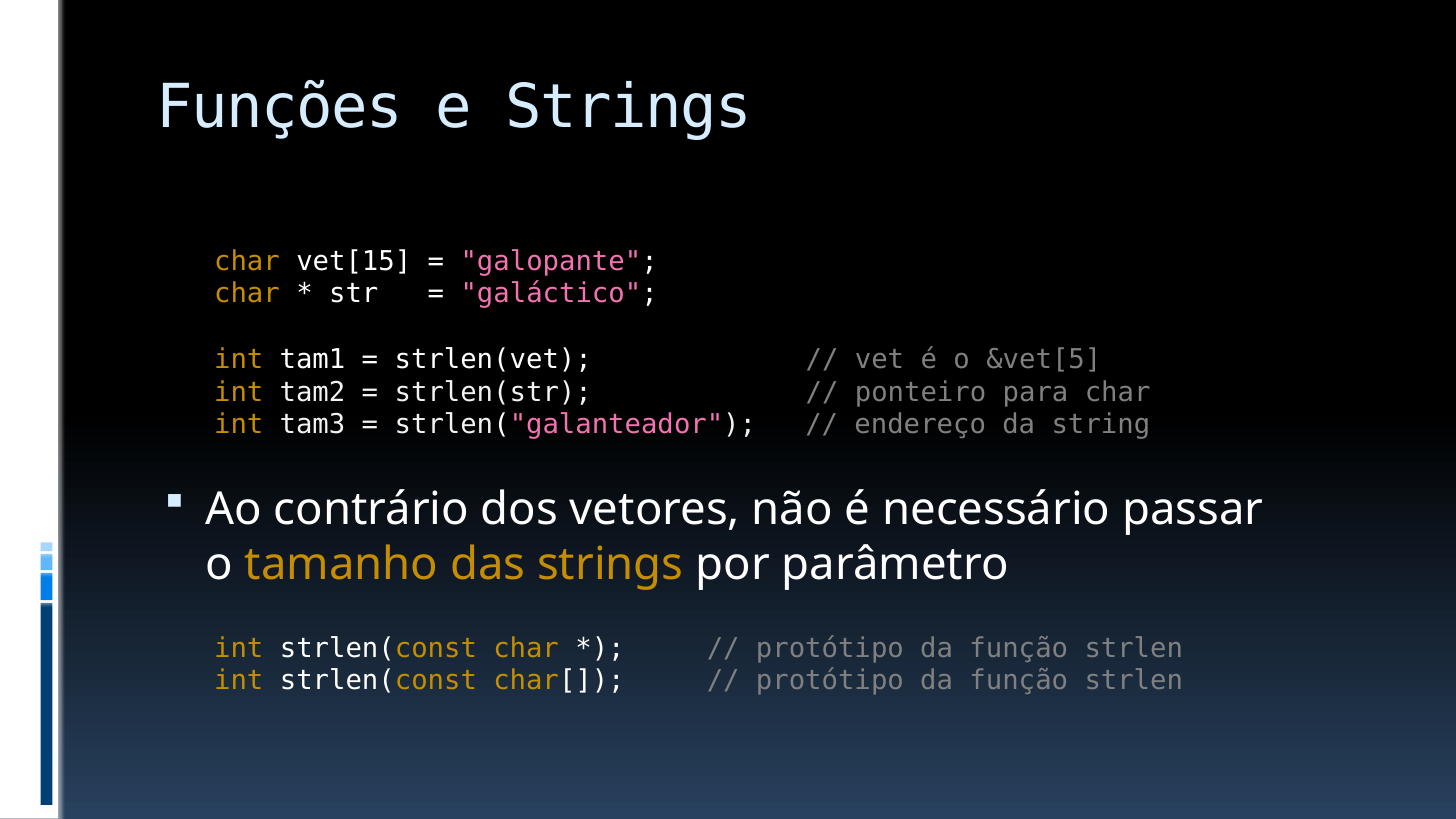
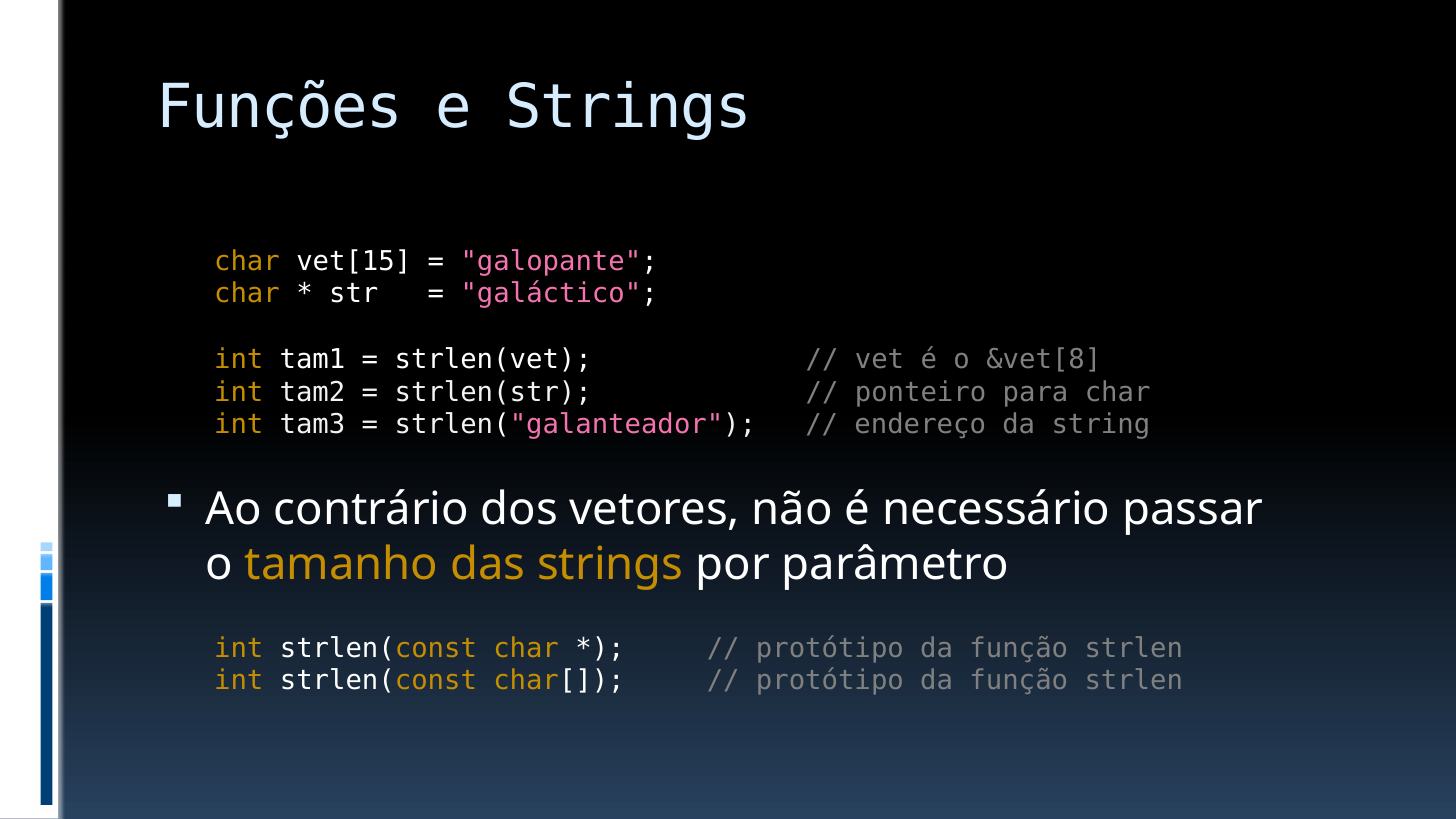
&vet[5: &vet[5 -> &vet[8 (1044, 359)
